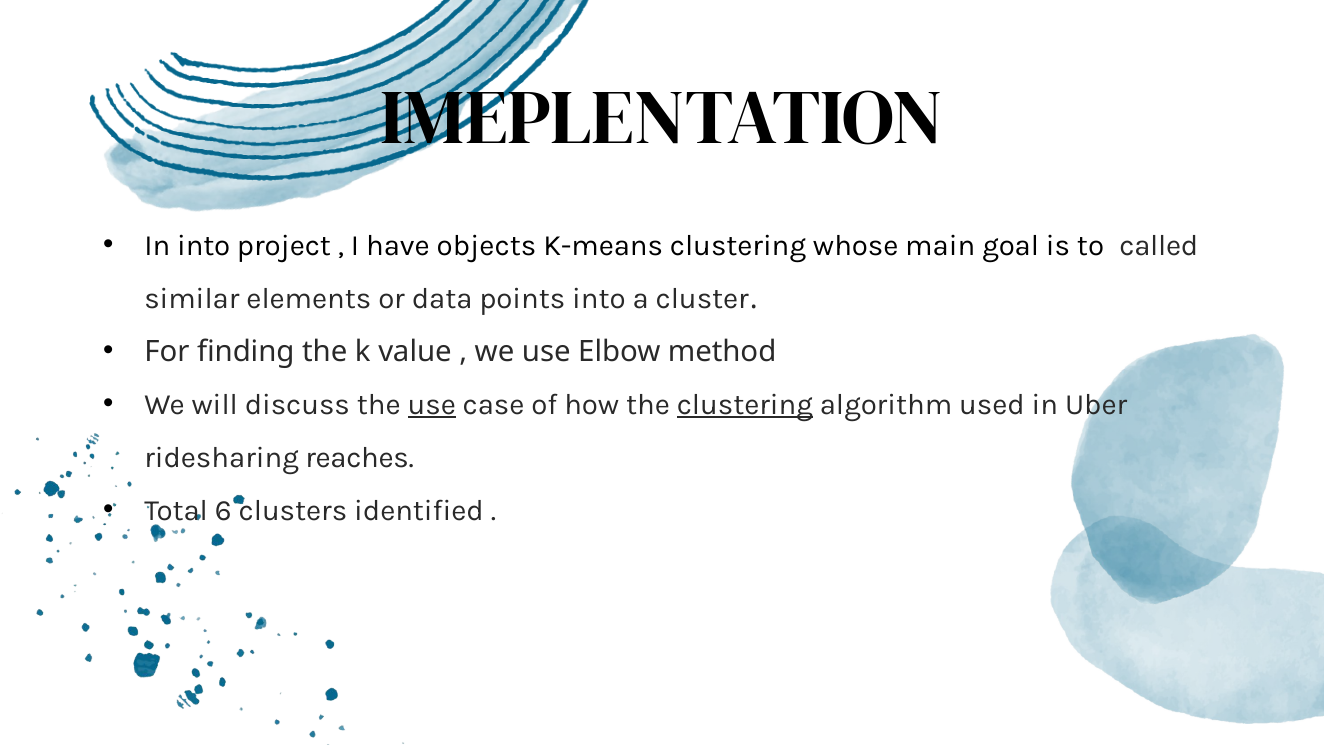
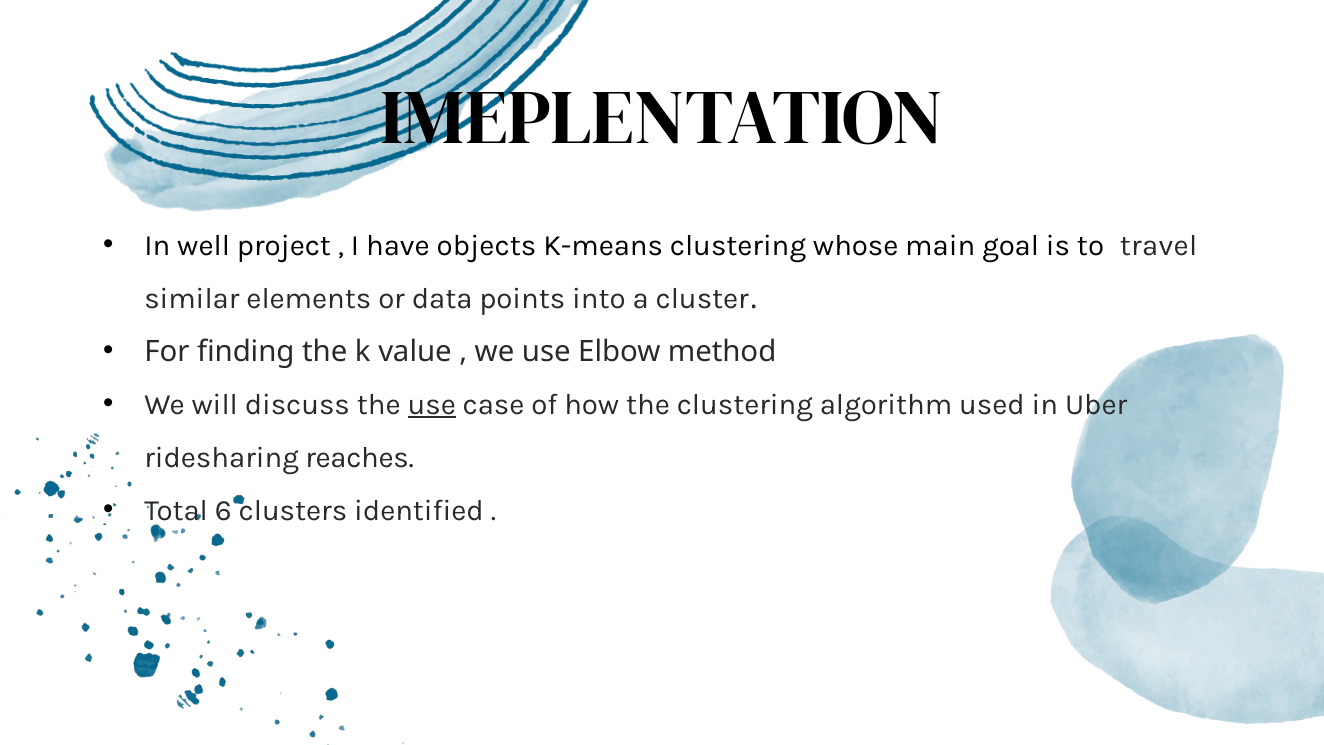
In into: into -> well (204, 246)
called: called -> travel (1159, 246)
clustering underline: present -> none (745, 404)
